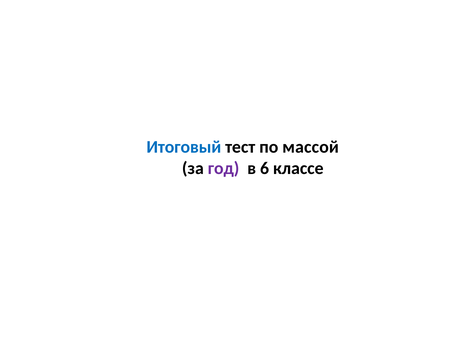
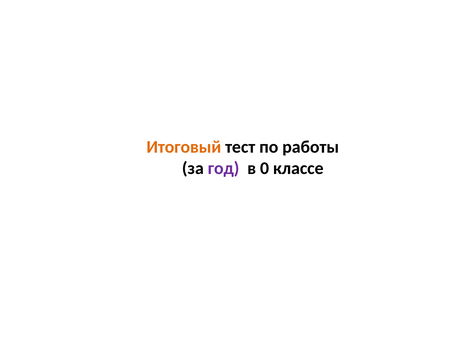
Итоговый colour: blue -> orange (184, 147)
массой: массой -> работы (311, 147)
6: 6 -> 0 (265, 168)
